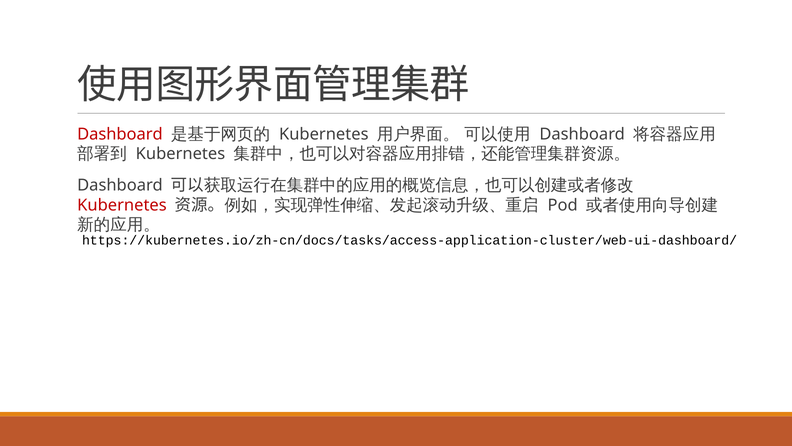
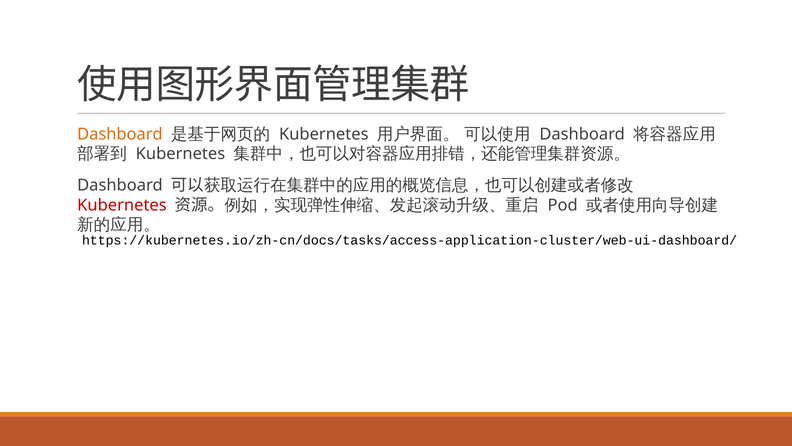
Dashboard colour: red -> orange (120, 134)
